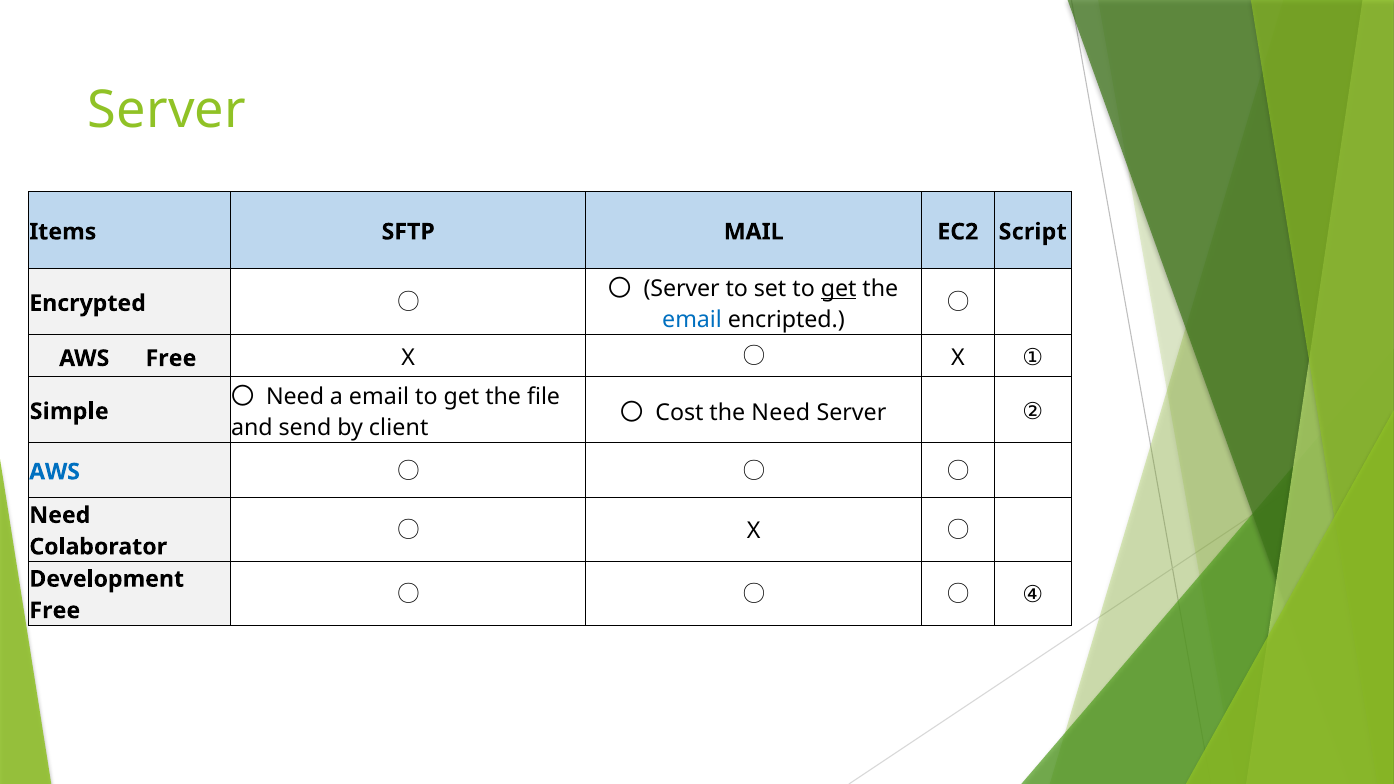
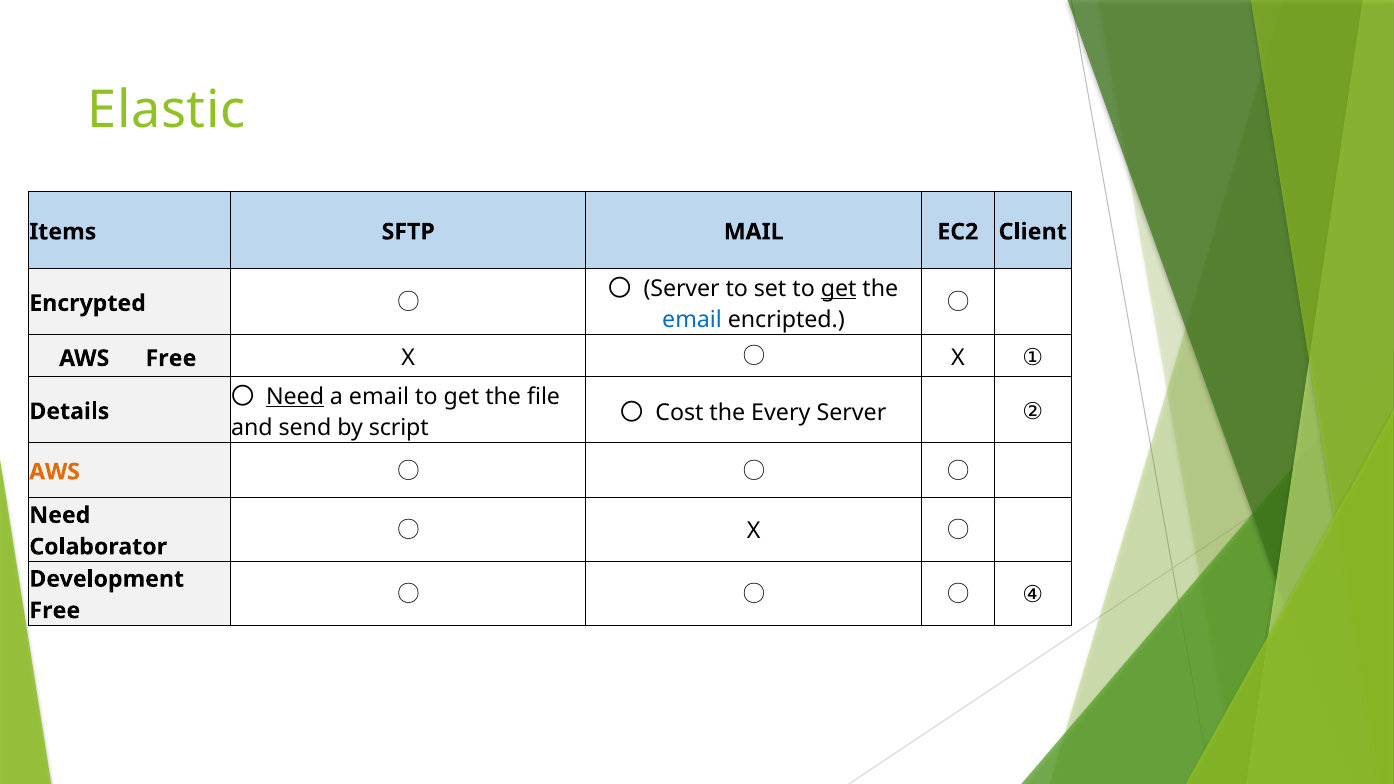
Server: Server -> Elastic (167, 110)
Script: Script -> Client (1033, 232)
Need underline: none -> present (295, 397)
the Need: Need -> Every (781, 413)
Simple: Simple -> Details (69, 411)
client: client -> script (399, 428)
AWS colour: blue -> orange (55, 472)
